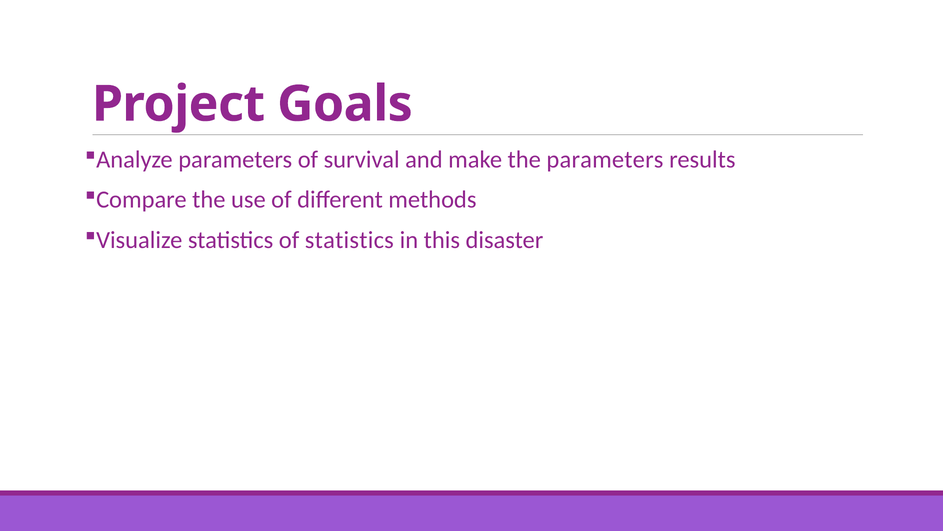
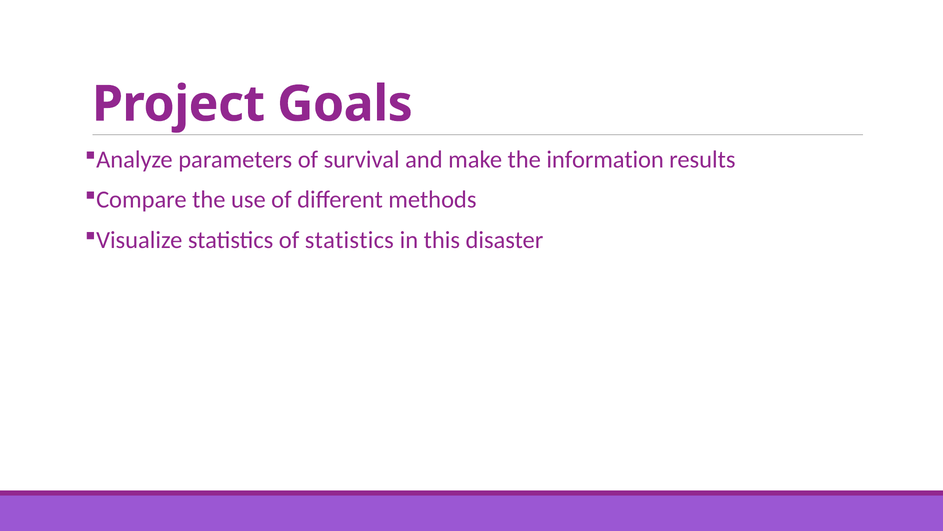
the parameters: parameters -> information (605, 159)
